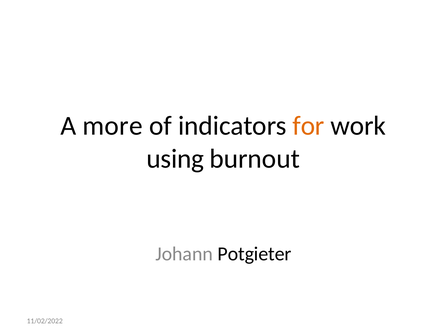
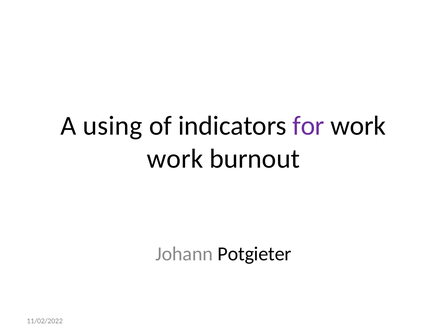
more: more -> using (113, 126)
for colour: orange -> purple (309, 126)
using: using -> work (175, 158)
